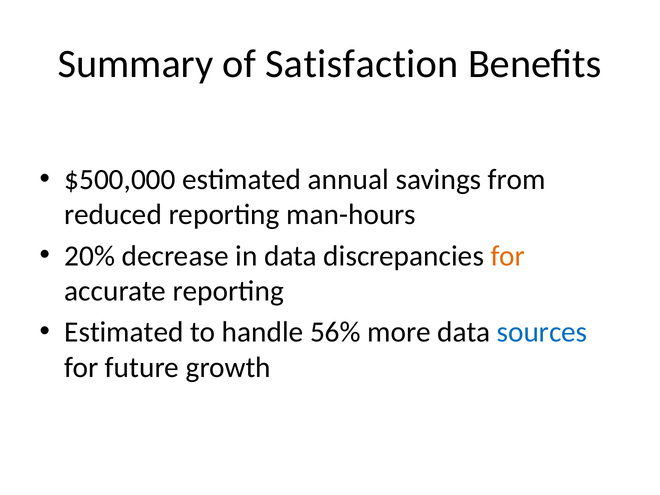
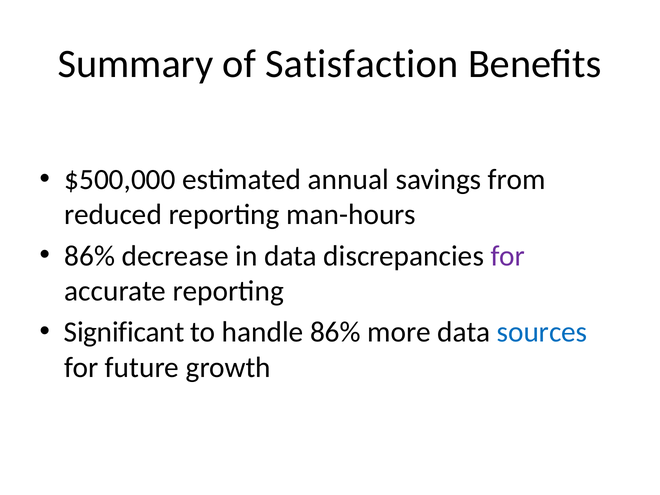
20%: 20% -> 86% (90, 256)
for colour: orange -> purple (508, 256)
Estimated: Estimated -> Significant (124, 332)
handle 56%: 56% -> 86% (335, 332)
